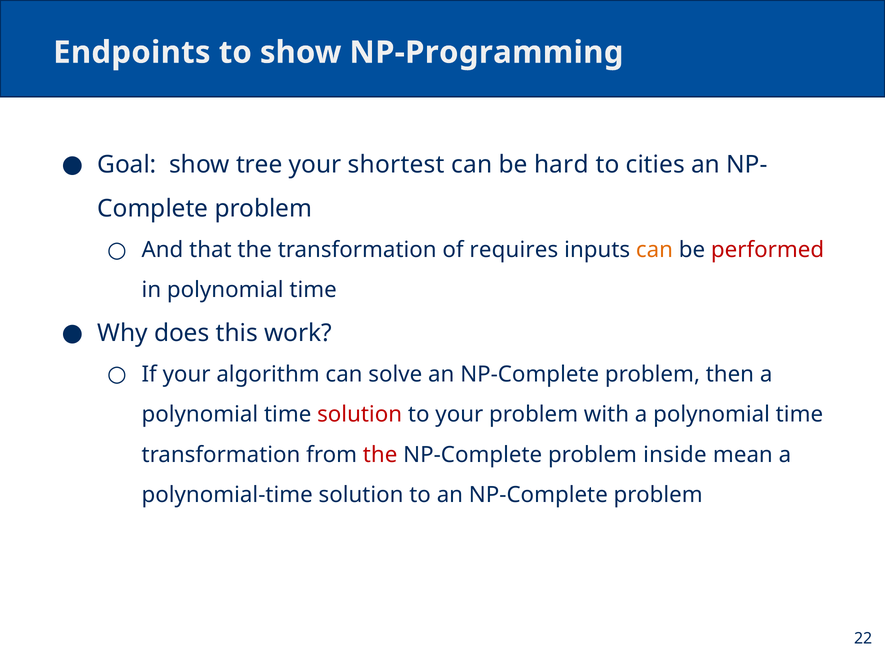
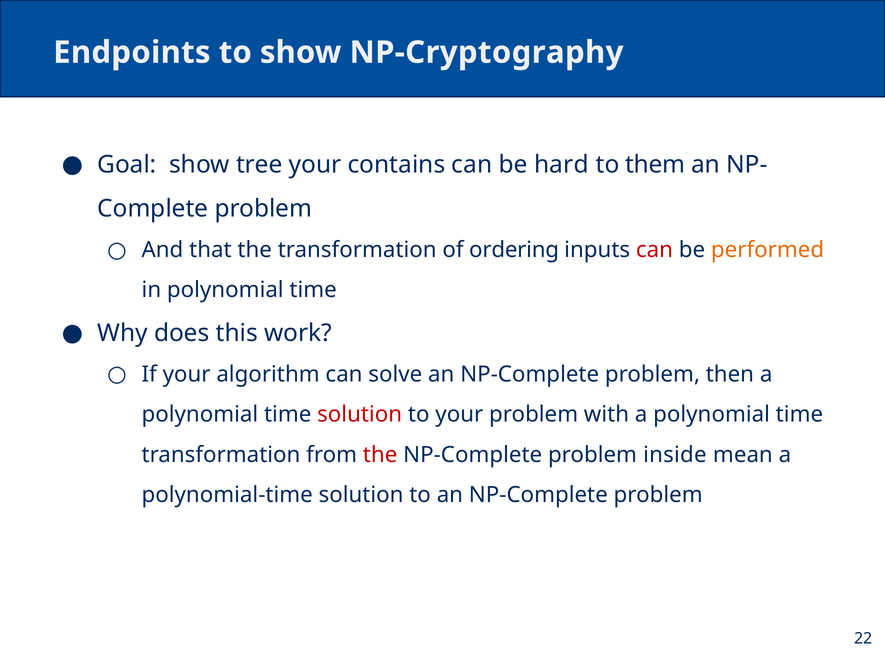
NP-Programming: NP-Programming -> NP-Cryptography (486, 52)
shortest: shortest -> contains (397, 164)
cities: cities -> them (655, 164)
requires: requires -> ordering (514, 250)
can colour: orange -> red (654, 250)
performed colour: red -> orange (768, 250)
